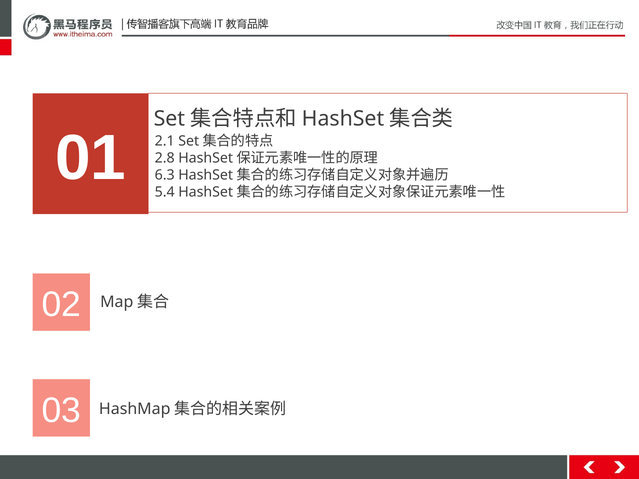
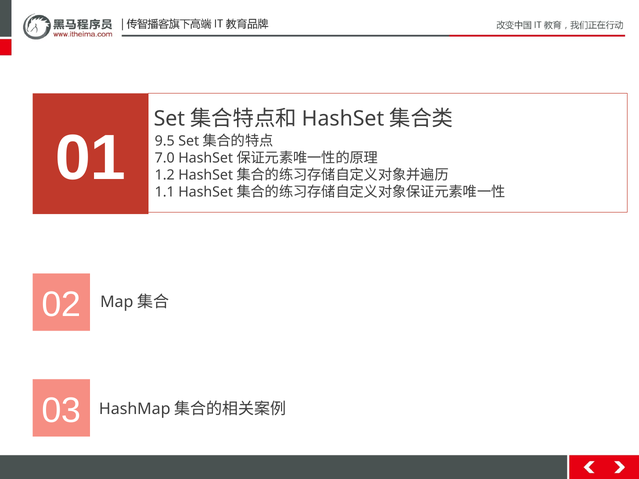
2.1: 2.1 -> 9.5 (165, 141)
2.8: 2.8 -> 7.0 (165, 158)
6.3: 6.3 -> 1.2 (165, 175)
5.4: 5.4 -> 1.1 (165, 192)
